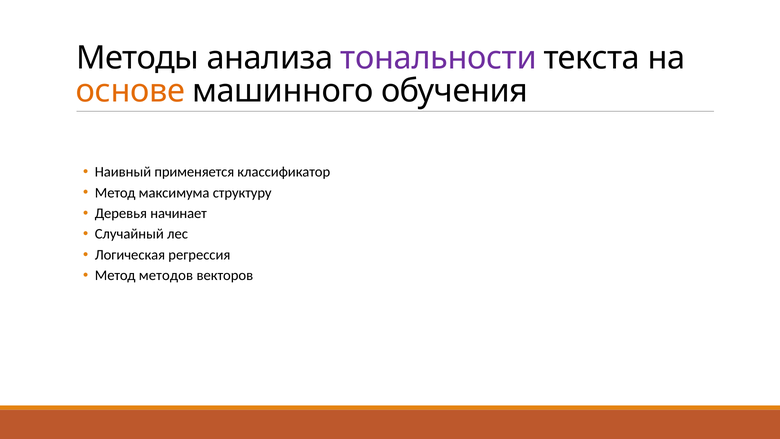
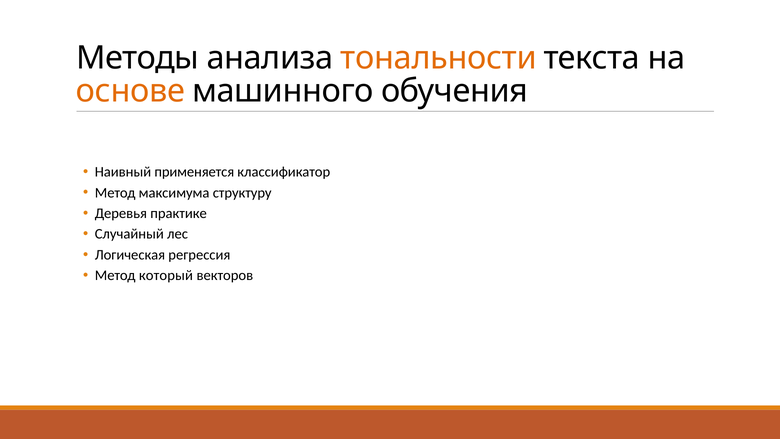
тональности colour: purple -> orange (439, 58)
начинает: начинает -> практике (179, 213)
методов: методов -> который (166, 275)
